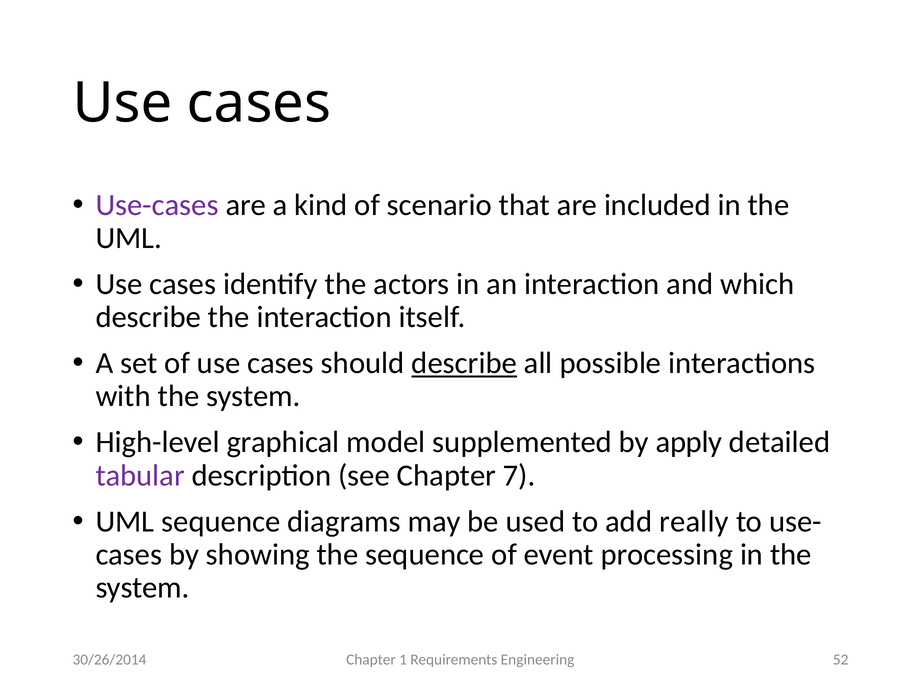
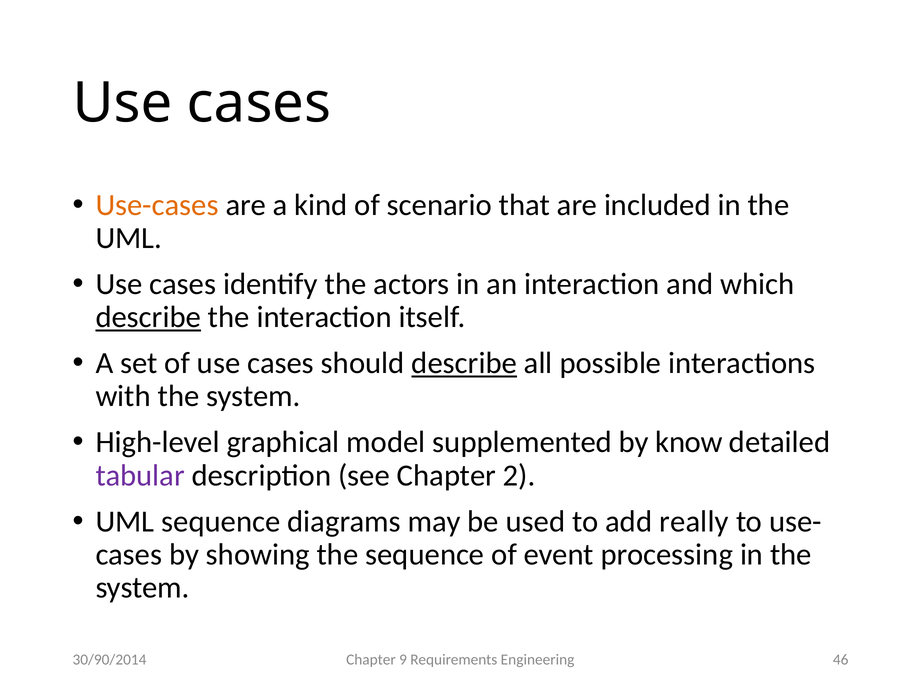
Use-cases colour: purple -> orange (157, 205)
describe underline: none -> present (148, 317)
apply: apply -> know (689, 442)
7: 7 -> 2 (519, 475)
30/26/2014: 30/26/2014 -> 30/90/2014 (109, 660)
1: 1 -> 9 (403, 660)
52: 52 -> 46 (841, 660)
